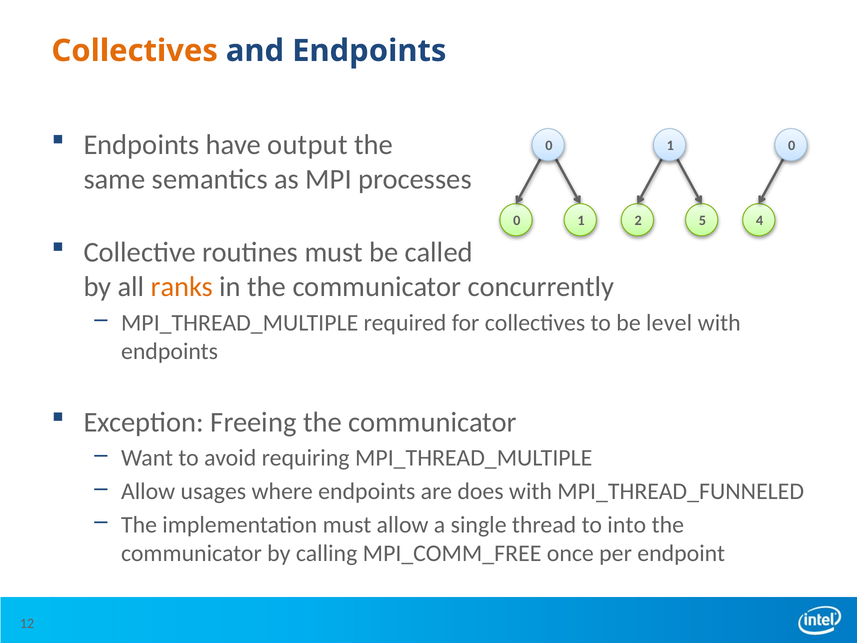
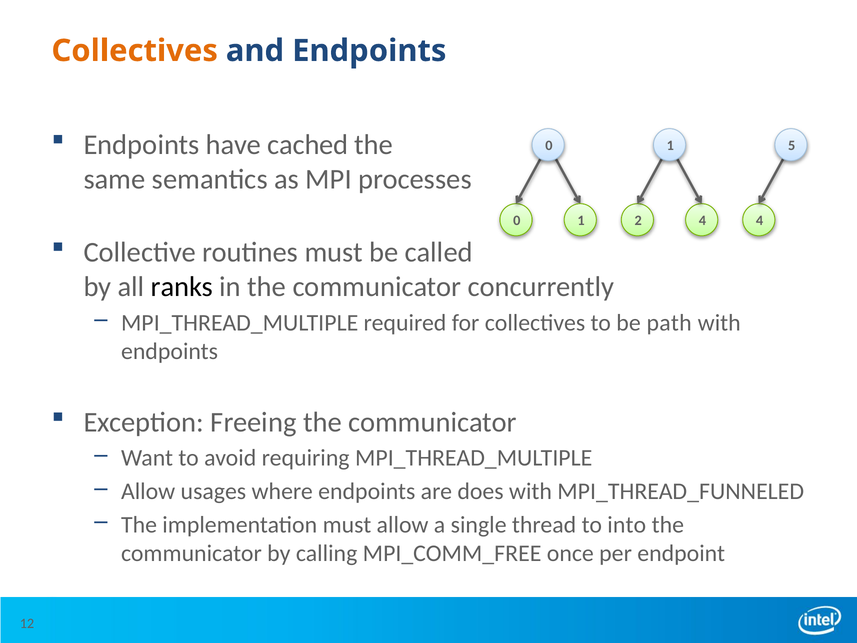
output: output -> cached (308, 145)
1 0: 0 -> 5 (792, 146)
2 5: 5 -> 4 (702, 221)
ranks colour: orange -> black (182, 287)
level: level -> path (669, 323)
